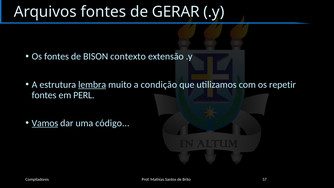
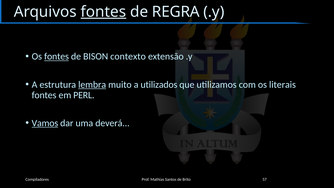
fontes underline: none -> present (103, 12)
GERAR: GERAR -> REGRA (176, 12)
fontes underline: none -> present (57, 56)
condição: condição -> utilizados (159, 84)
repetir: repetir -> literais (282, 84)
código: código -> deverá (112, 123)
